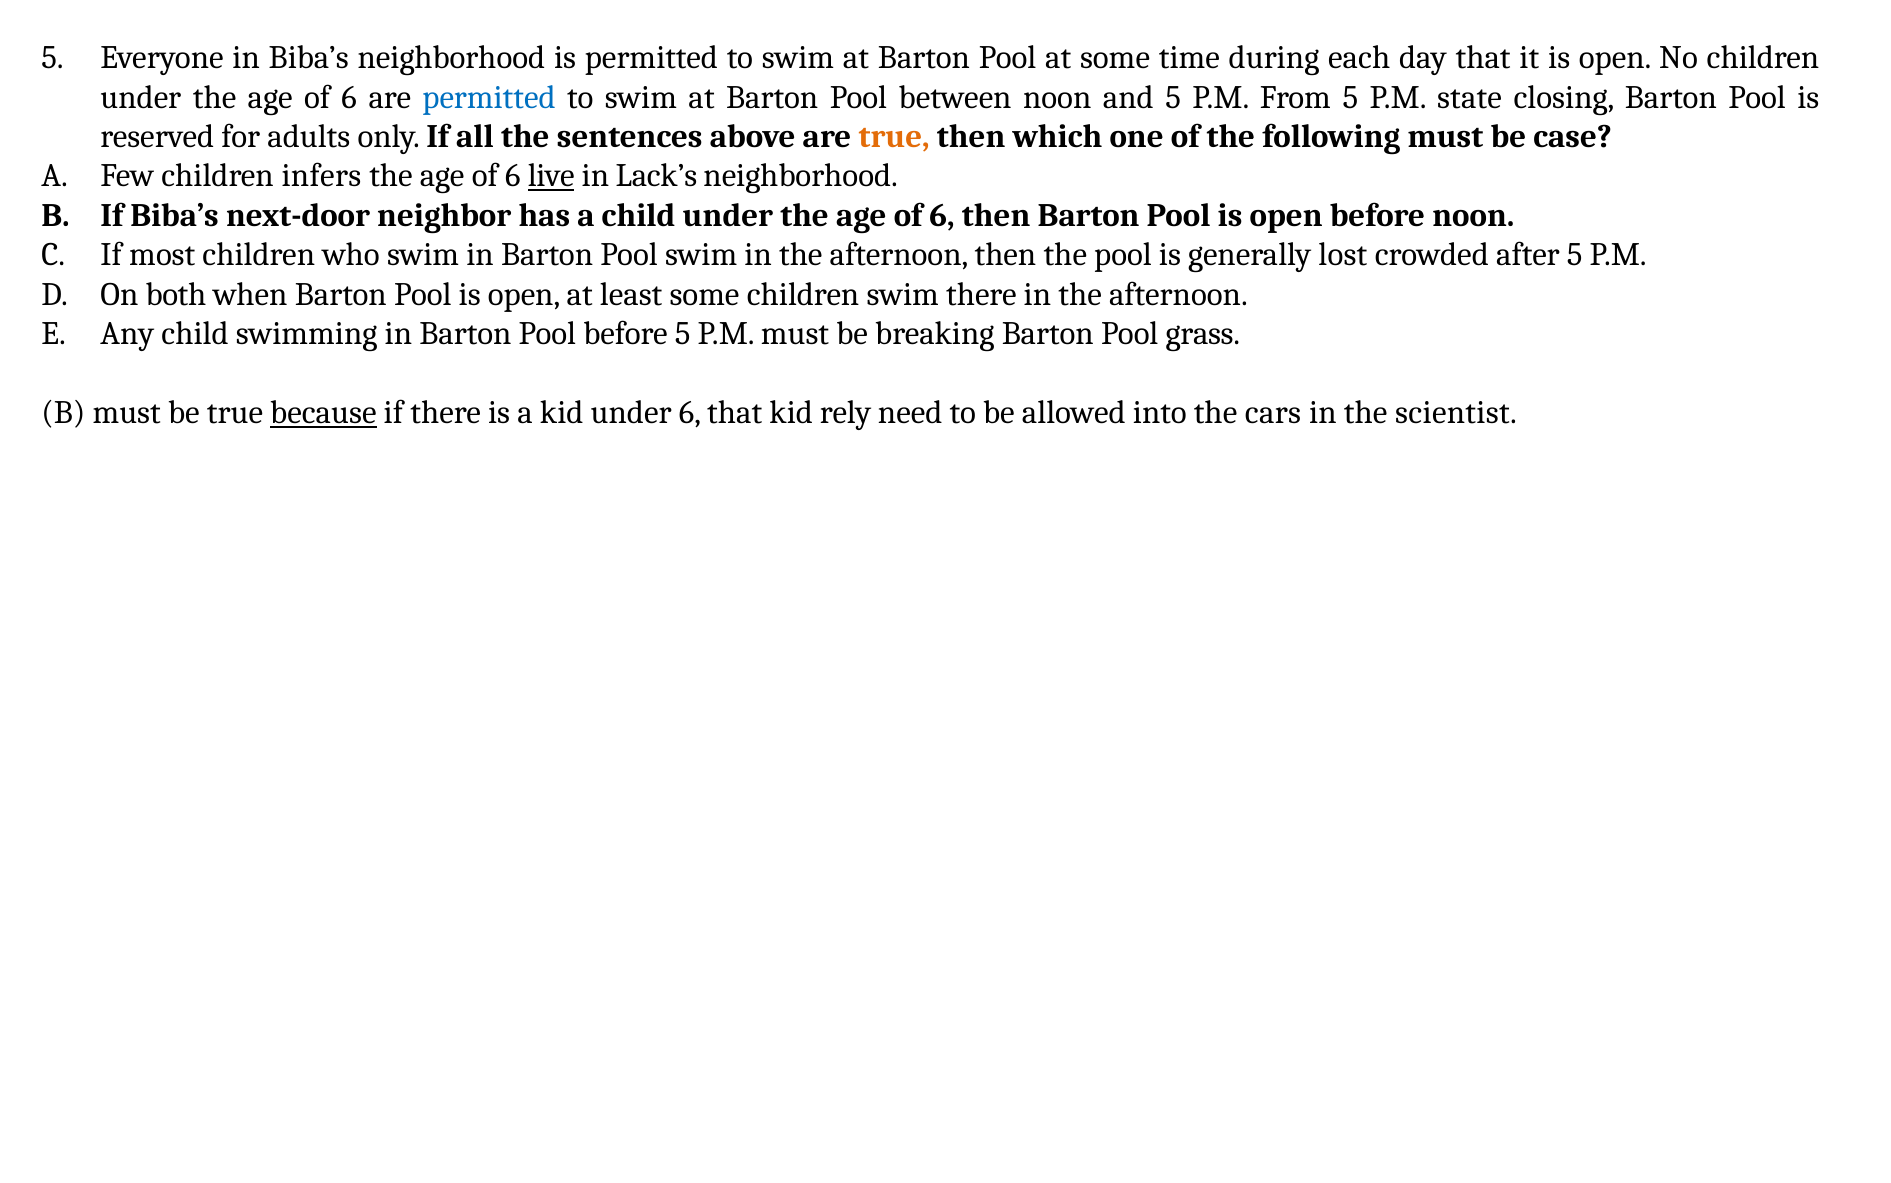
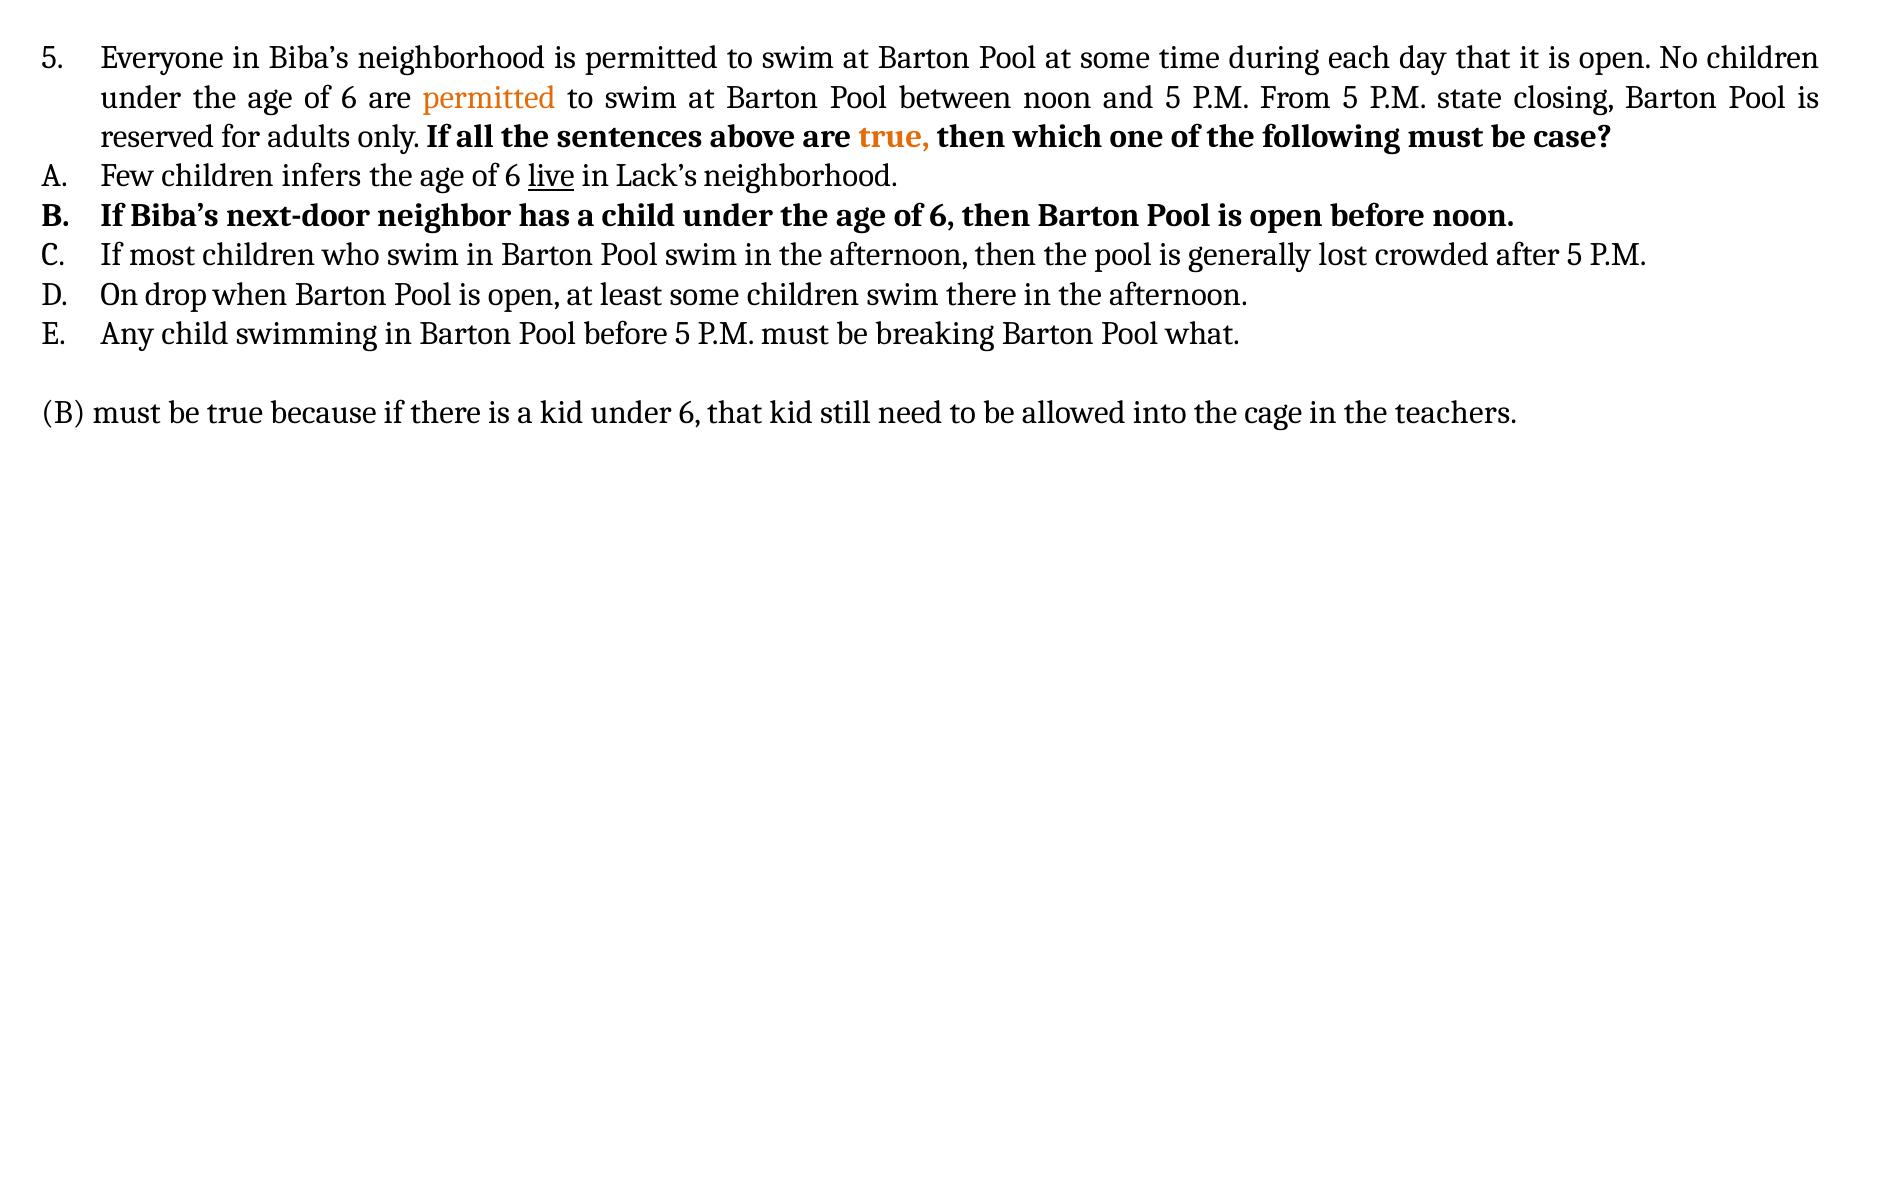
permitted colour: blue -> orange (489, 97)
both: both -> drop (176, 294)
grass: grass -> what (1203, 334)
because underline: present -> none (323, 413)
rely: rely -> still (845, 413)
cars: cars -> cage (1273, 413)
scientist: scientist -> teachers (1456, 413)
